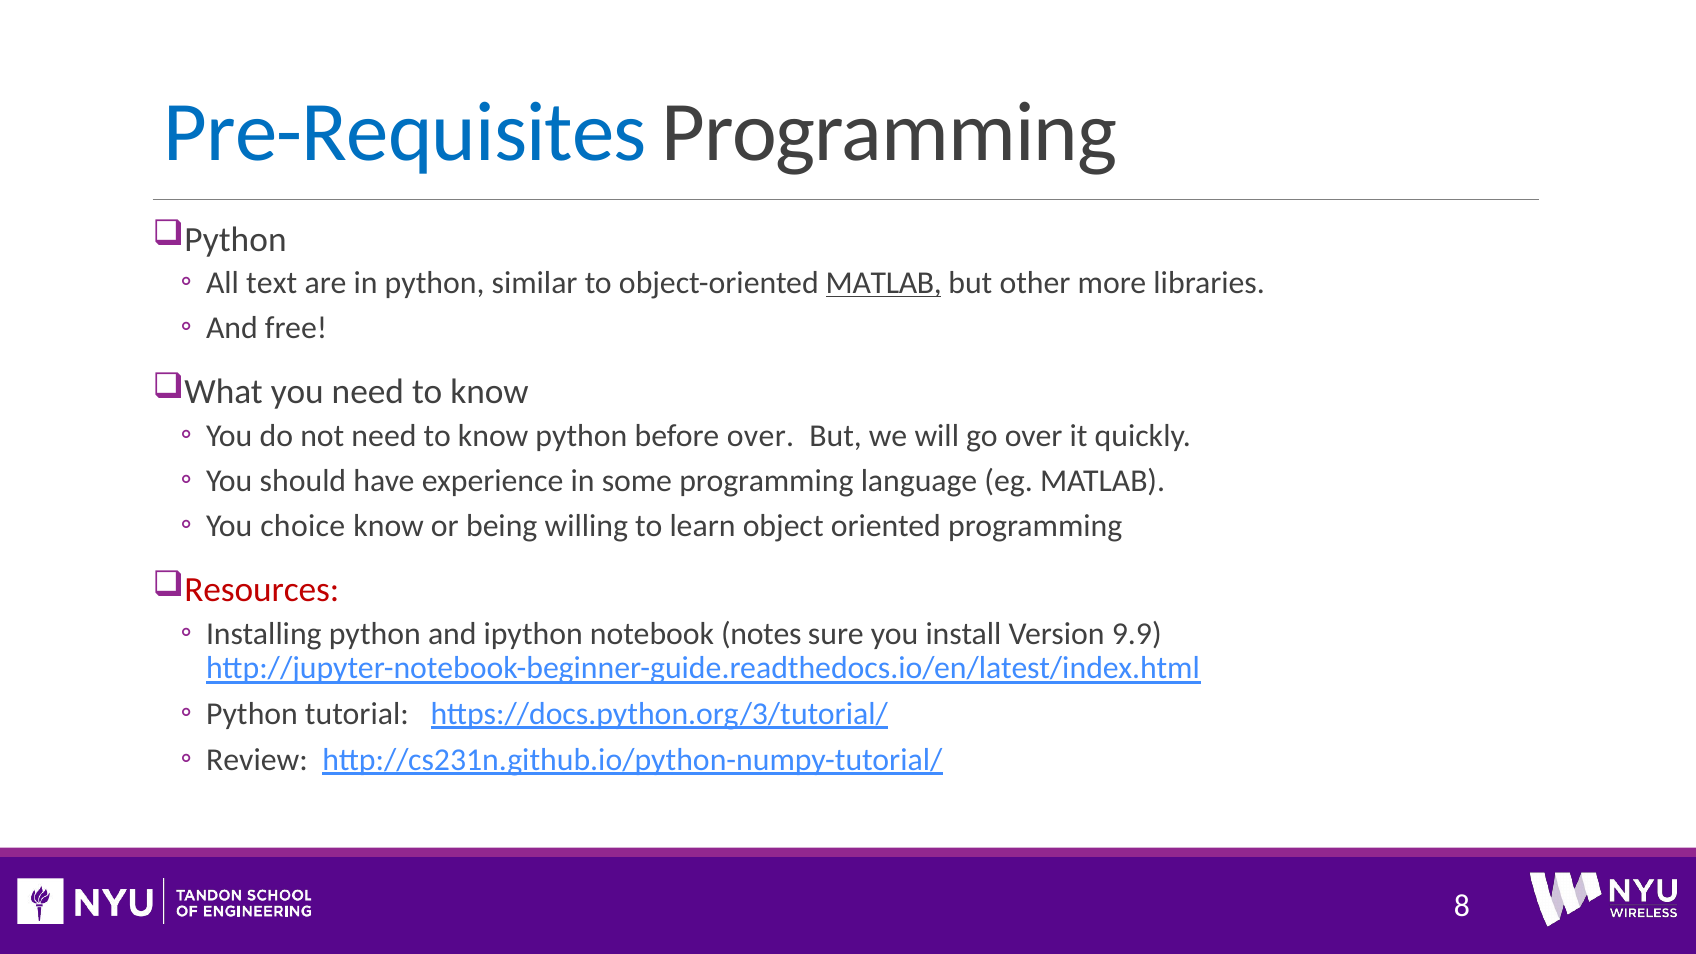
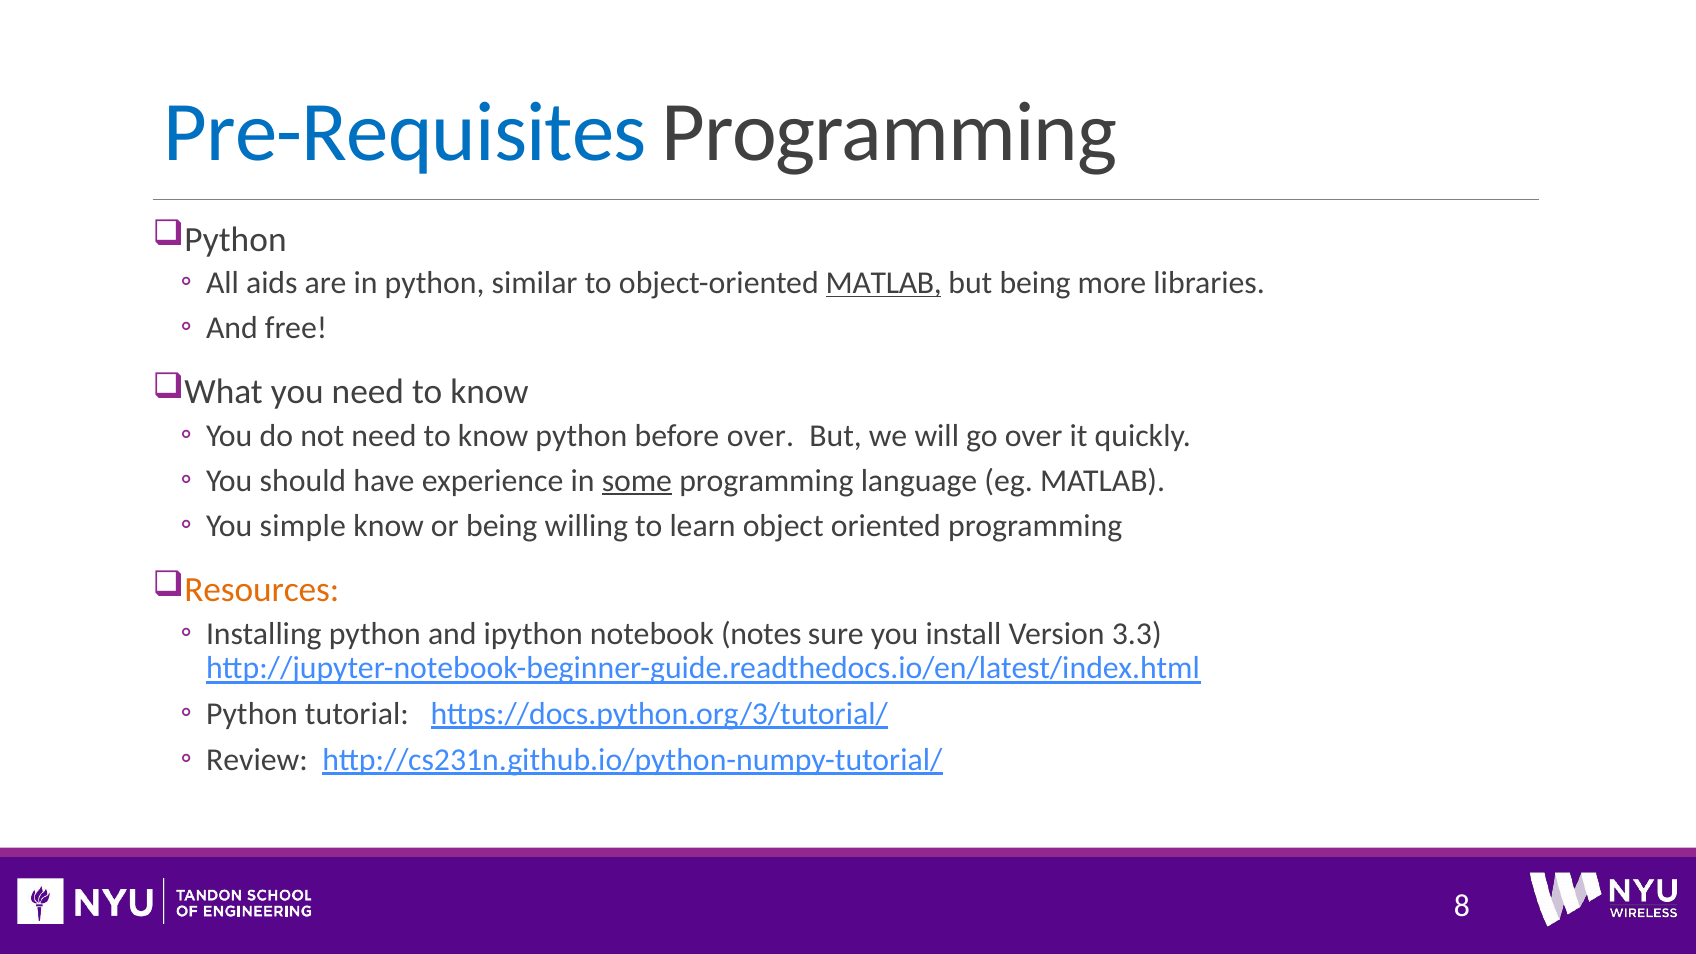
text: text -> aids (272, 283)
but other: other -> being (1035, 283)
some underline: none -> present (637, 481)
choice: choice -> simple (303, 526)
Resources colour: red -> orange (262, 590)
9.9: 9.9 -> 3.3 (1137, 634)
